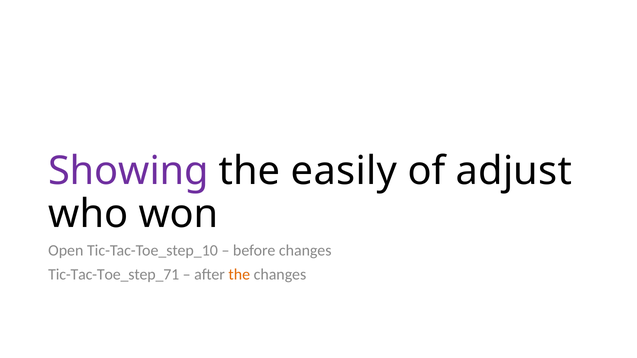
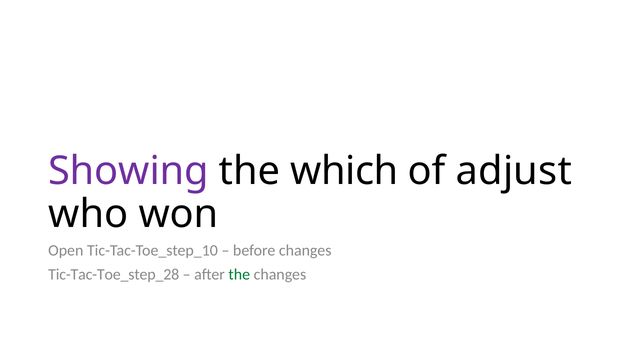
easily: easily -> which (344, 171)
Tic-Tac-Toe_step_71: Tic-Tac-Toe_step_71 -> Tic-Tac-Toe_step_28 (114, 275)
the colour: orange -> green (239, 275)
